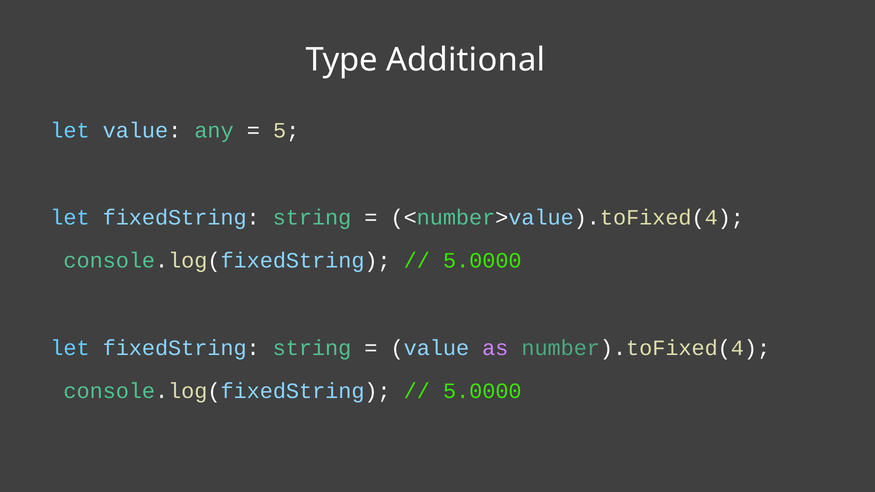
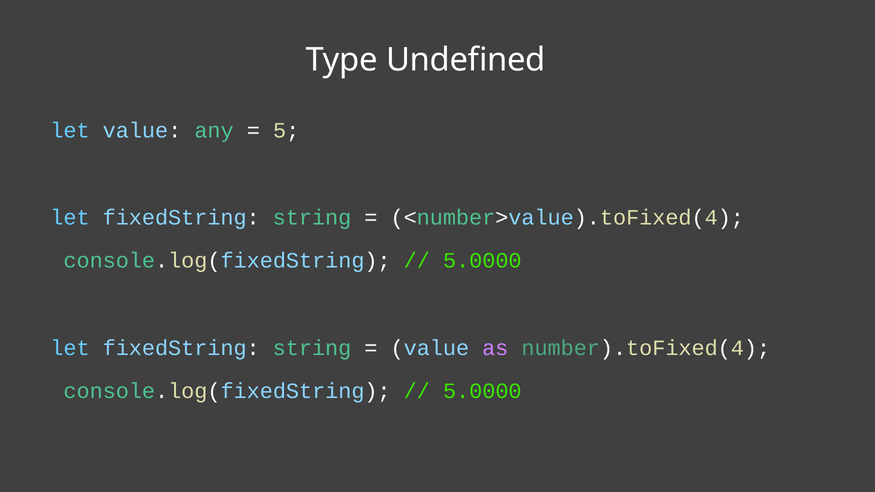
Additional: Additional -> Undefined (466, 60)
